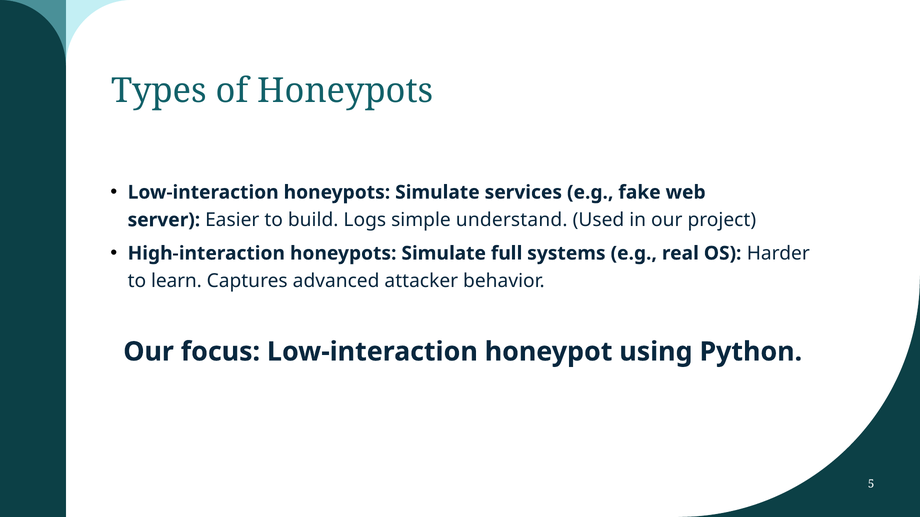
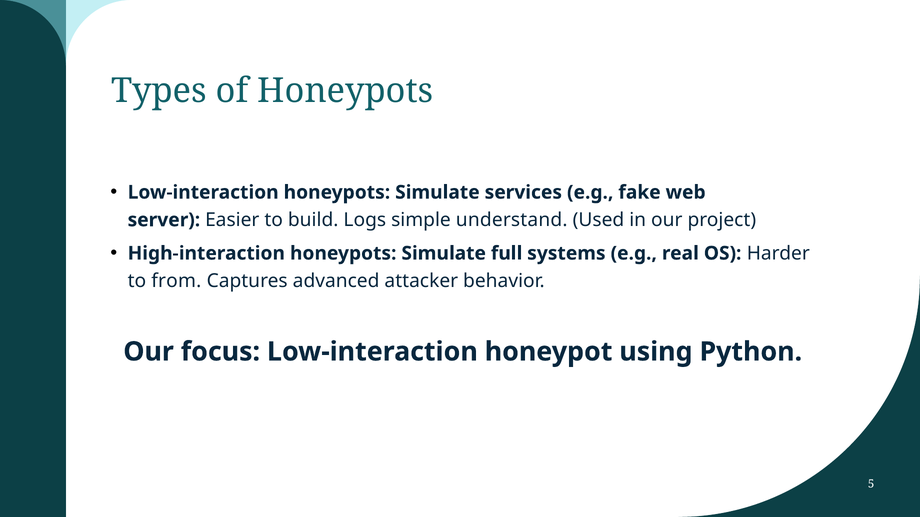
learn: learn -> from (176, 281)
